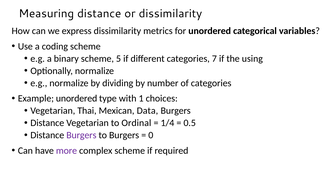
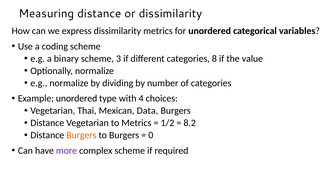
5: 5 -> 3 (119, 59)
7: 7 -> 8 (214, 59)
using: using -> value (252, 59)
1: 1 -> 4 (141, 98)
to Ordinal: Ordinal -> Metrics (136, 123)
1/4: 1/4 -> 1/2 (167, 123)
0.5: 0.5 -> 8.2 (190, 123)
Burgers colour: purple -> orange (81, 135)
